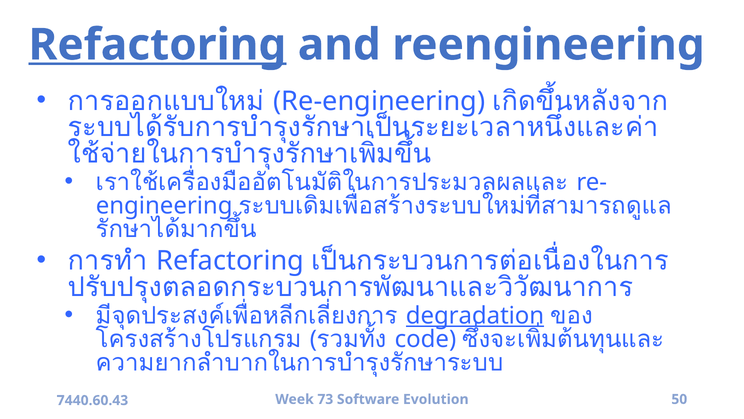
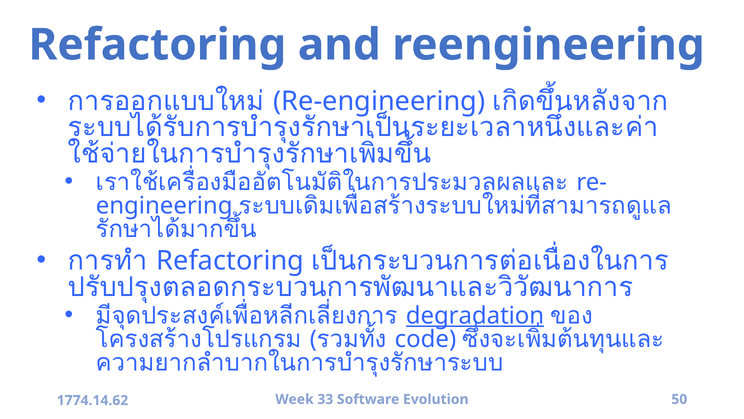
Refactoring underline: present -> none (157, 45)
73: 73 -> 33 (325, 399)
7440.60.43: 7440.60.43 -> 1774.14.62 (92, 400)
